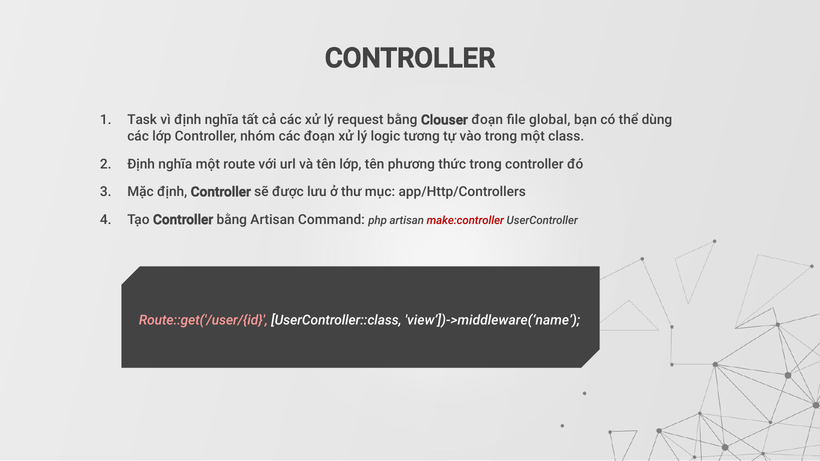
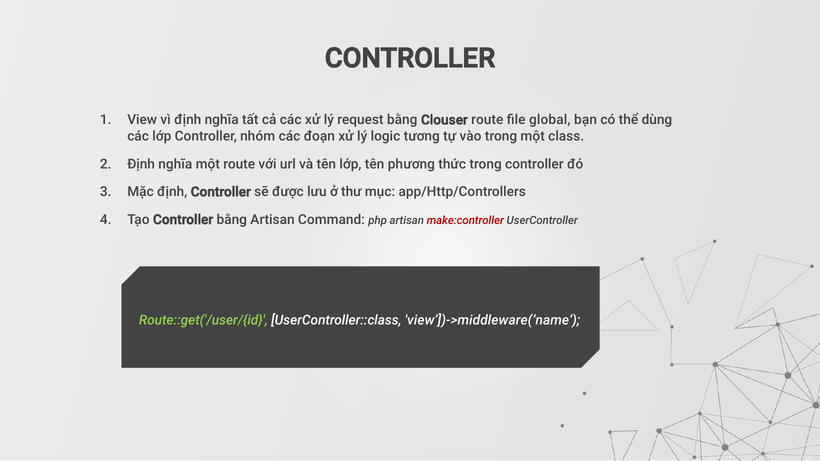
Task: Task -> View (142, 120)
Clouser đoạn: đoạn -> route (487, 120)
Route::get('/user/{id colour: pink -> light green (203, 321)
